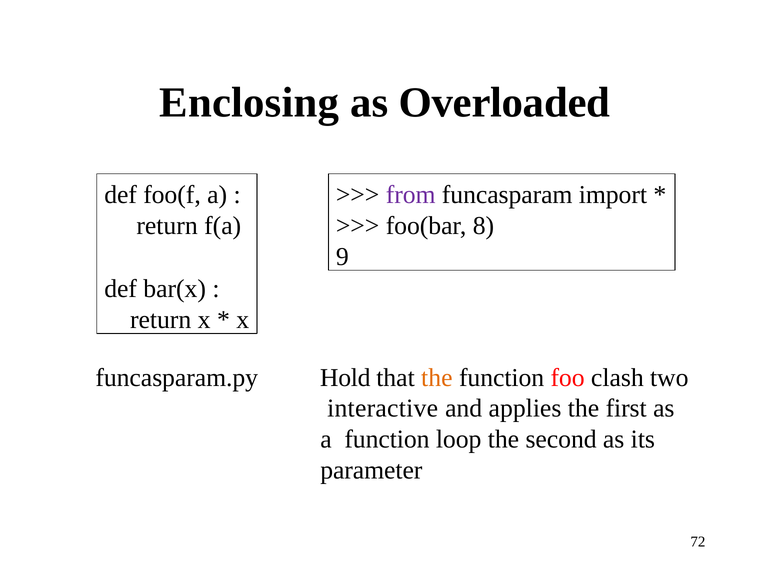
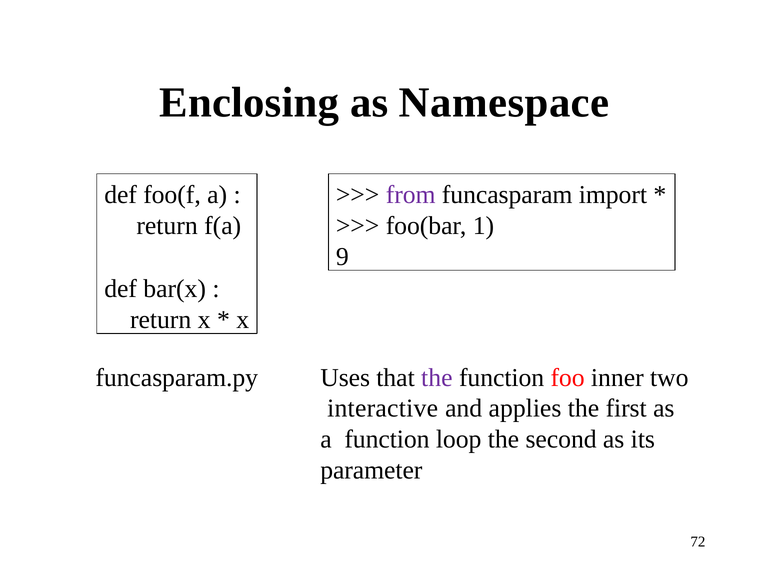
Overloaded: Overloaded -> Namespace (504, 103)
8: 8 -> 1 (483, 226)
Hold: Hold -> Uses (345, 377)
the colour: orange -> purple (437, 377)
clash: clash -> inner (617, 377)
